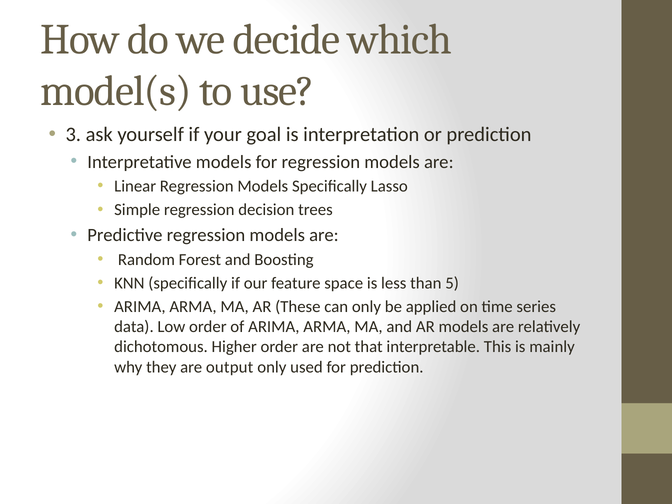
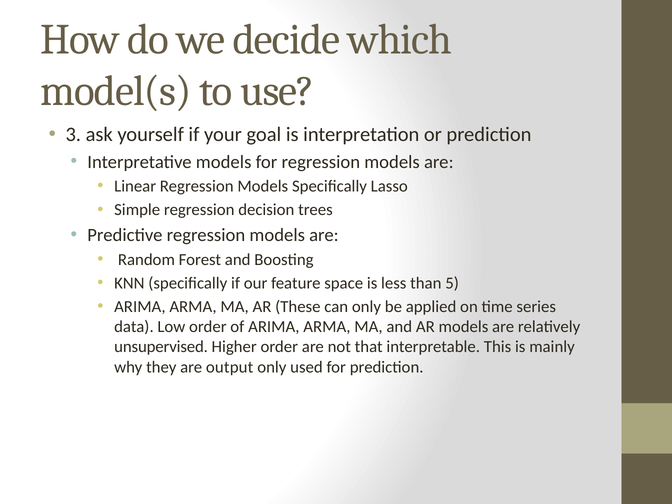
dichotomous: dichotomous -> unsupervised (161, 347)
